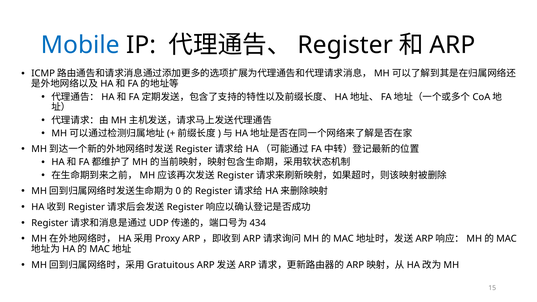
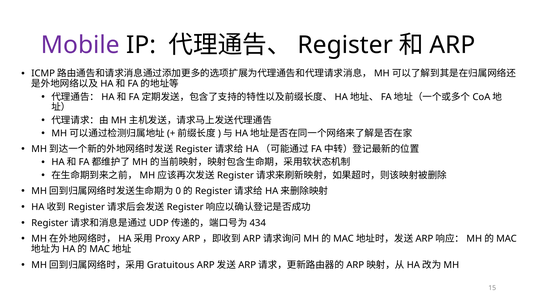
Mobile colour: blue -> purple (80, 45)
